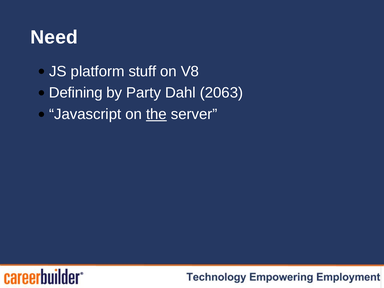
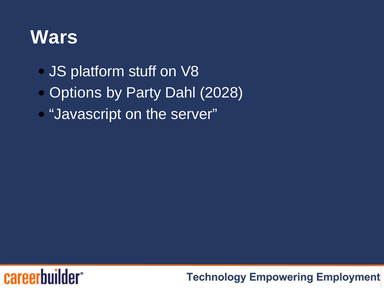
Need: Need -> Wars (54, 37)
Defining: Defining -> Options (76, 93)
2063: 2063 -> 2028 (221, 93)
the underline: present -> none (156, 114)
